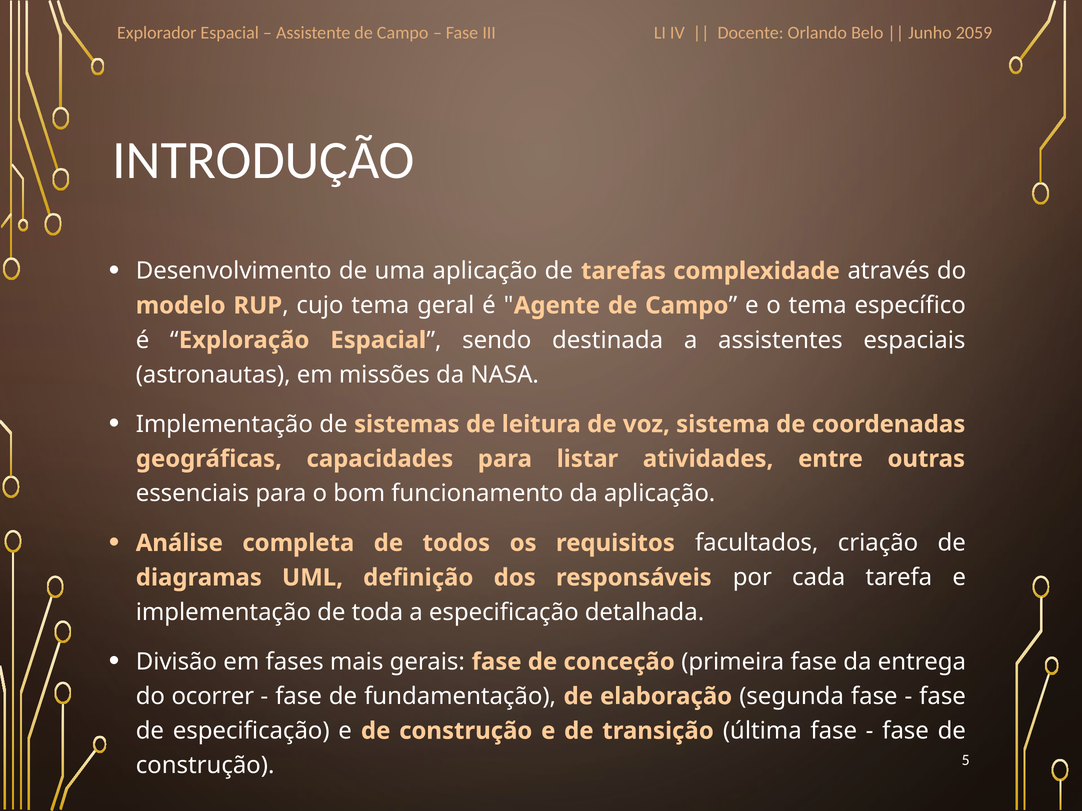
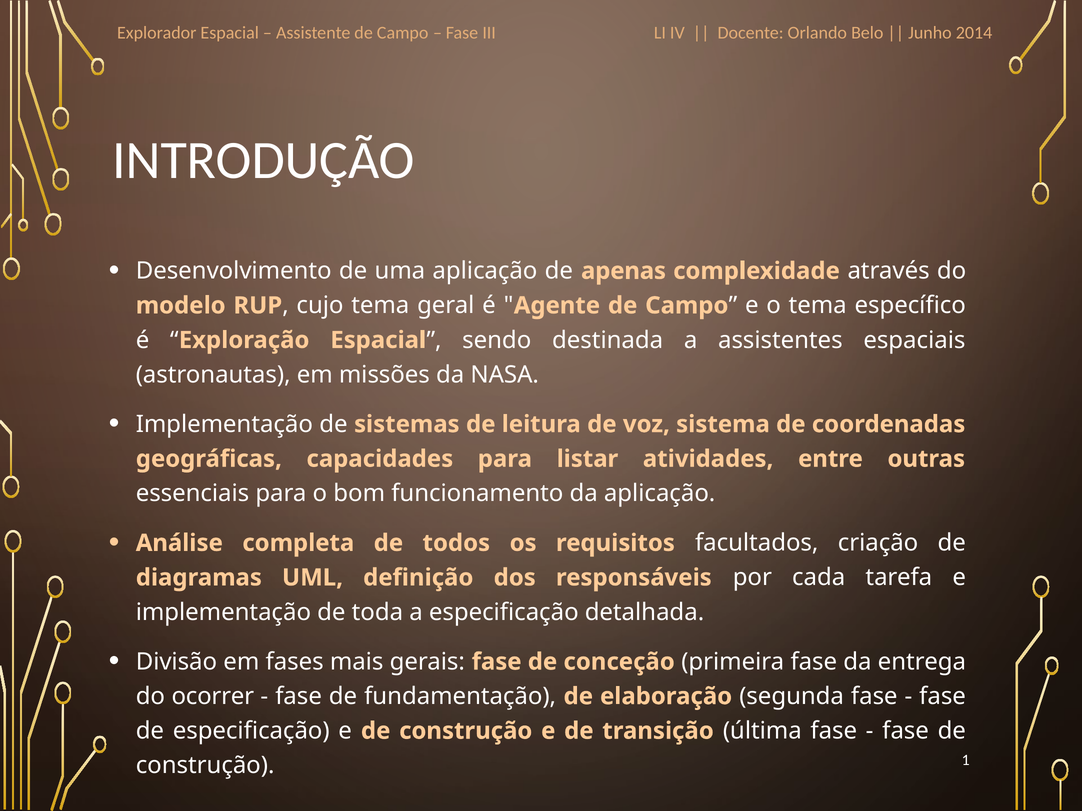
2059: 2059 -> 2014 (974, 33)
tarefas: tarefas -> apenas (624, 271)
5: 5 -> 1 (966, 761)
